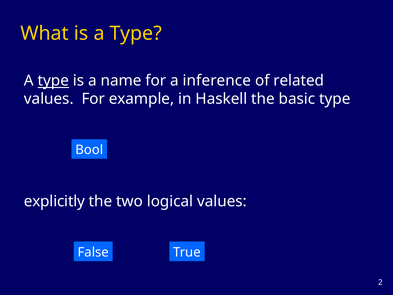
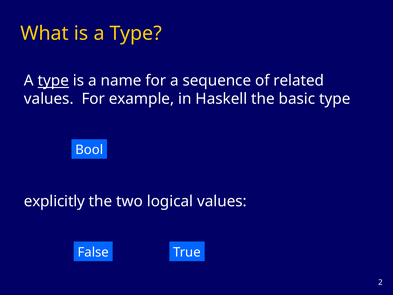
inference: inference -> sequence (217, 80)
